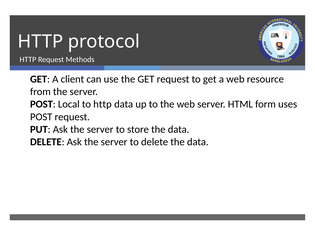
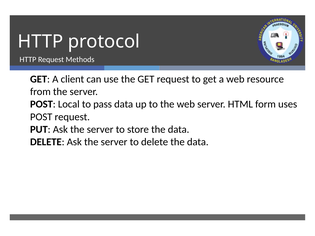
to http: http -> pass (103, 104)
